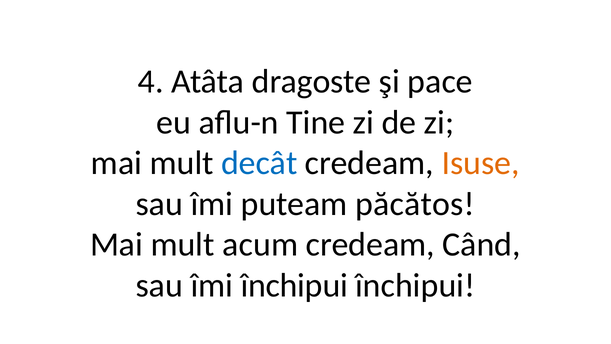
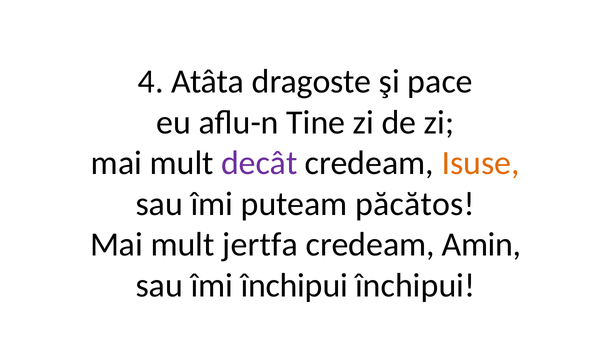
decât colour: blue -> purple (259, 163)
acum: acum -> jertfa (260, 244)
Când: Când -> Amin (482, 244)
